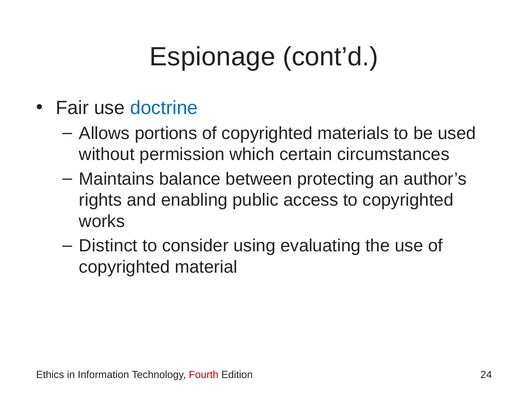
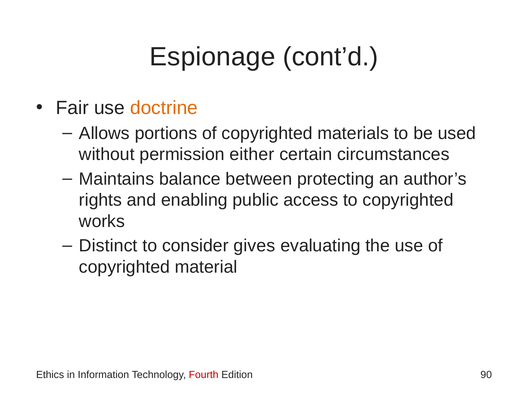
doctrine colour: blue -> orange (164, 108)
which: which -> either (252, 154)
using: using -> gives (254, 246)
24: 24 -> 90 (486, 375)
